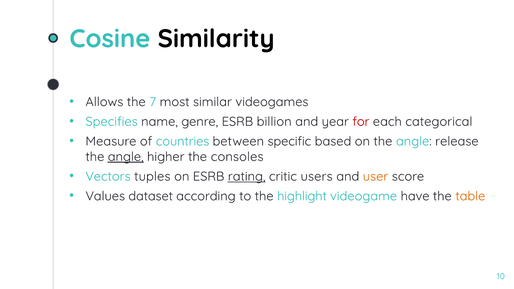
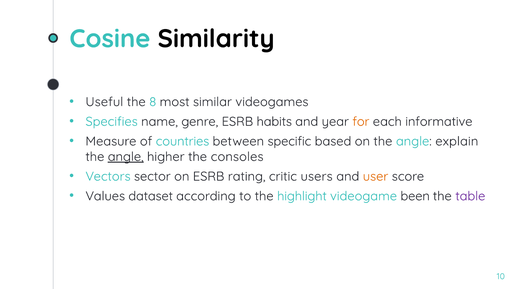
Allows: Allows -> Useful (104, 102)
7: 7 -> 8 (153, 102)
billion: billion -> habits (274, 122)
for colour: red -> orange (361, 122)
categorical: categorical -> informative (439, 122)
release: release -> explain (457, 141)
tuples: tuples -> sector (152, 176)
rating underline: present -> none (247, 176)
have: have -> been (415, 196)
table colour: orange -> purple (470, 196)
